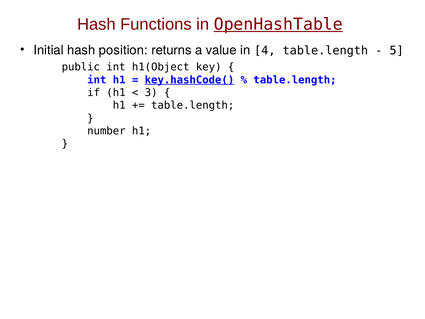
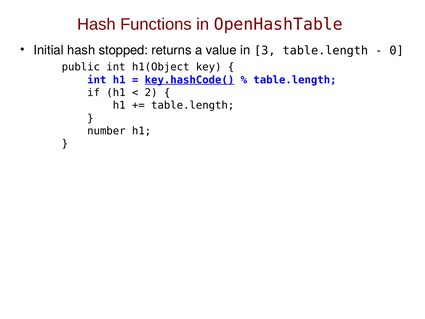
OpenHashTable underline: present -> none (278, 24)
position: position -> stopped (123, 50)
4: 4 -> 3 (265, 51)
5: 5 -> 0 (397, 51)
3: 3 -> 2 (151, 93)
